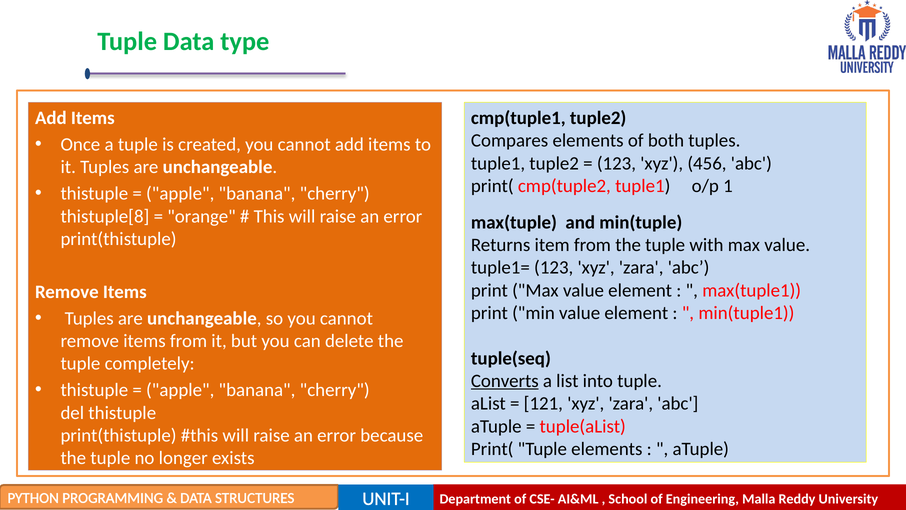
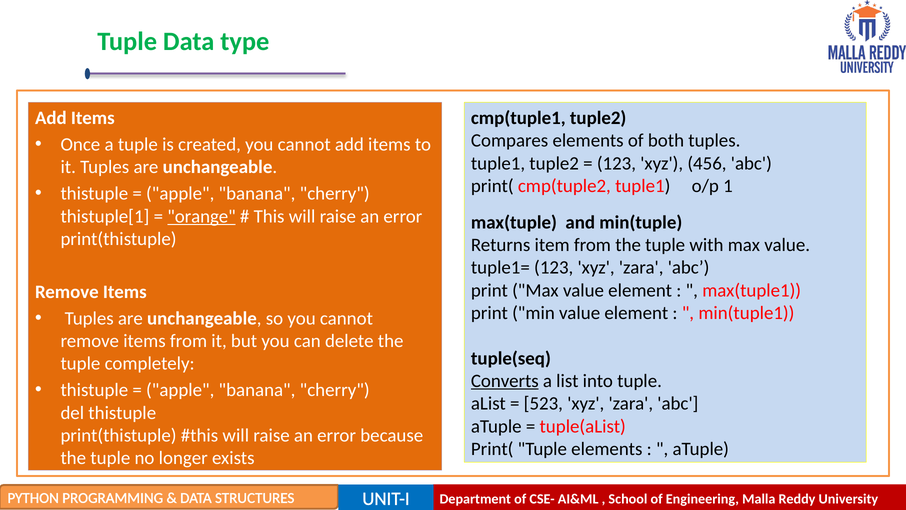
thistuple[8: thistuple[8 -> thistuple[1 (105, 216)
orange underline: none -> present (202, 216)
121: 121 -> 523 (543, 404)
